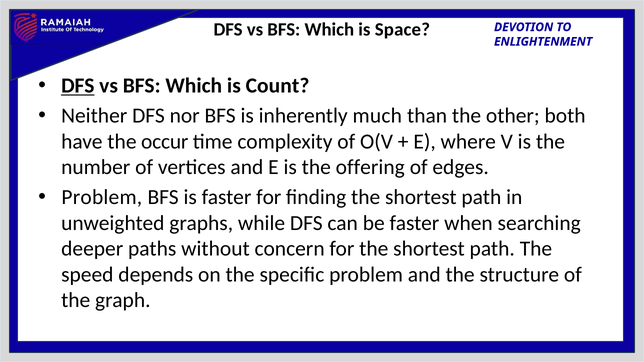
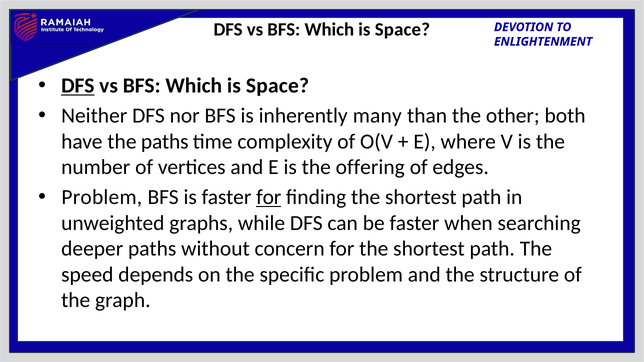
Count: Count -> Space (277, 86)
much: much -> many (377, 116)
the occur: occur -> paths (165, 142)
for underline: none -> present (269, 197)
